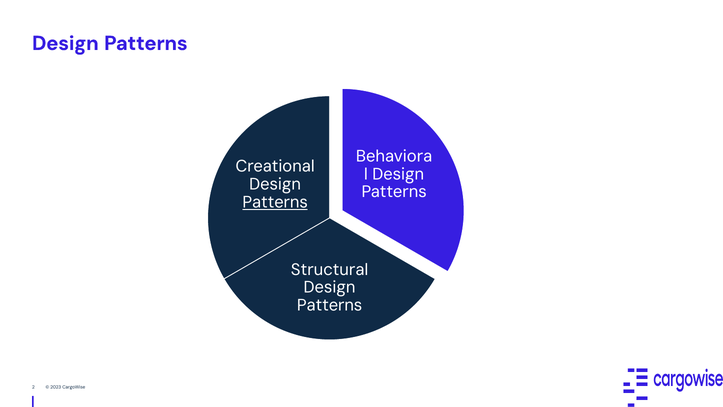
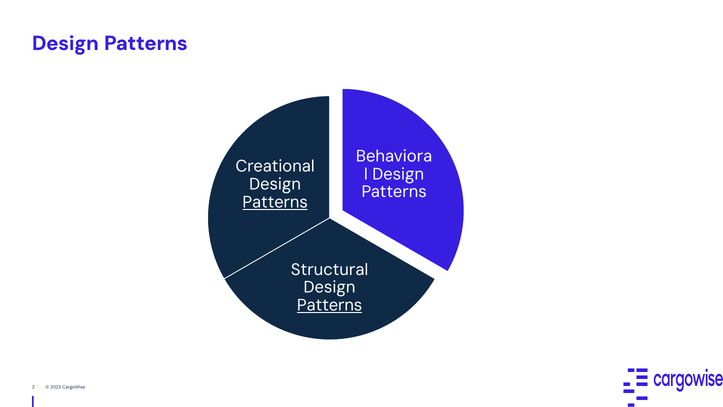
Patterns underline: none -> present (330, 305)
